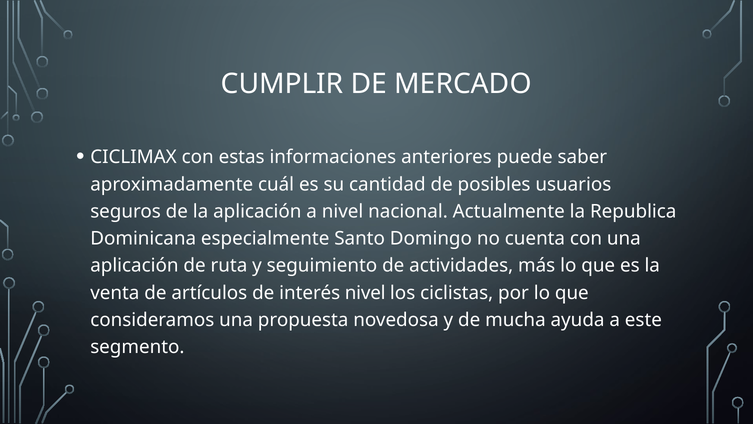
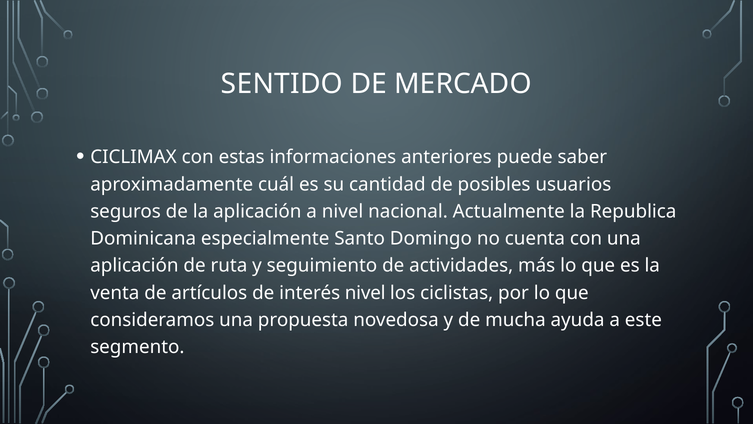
CUMPLIR: CUMPLIR -> SENTIDO (282, 84)
